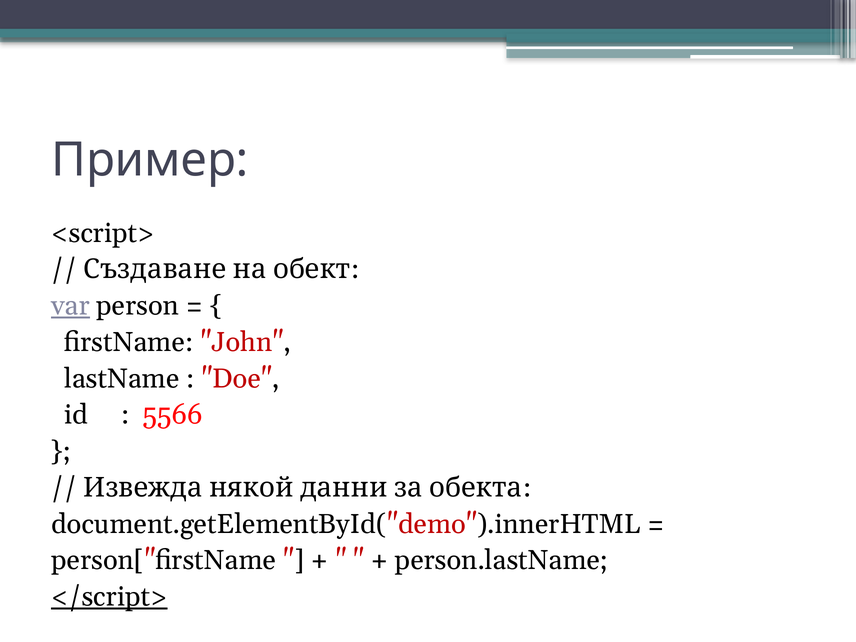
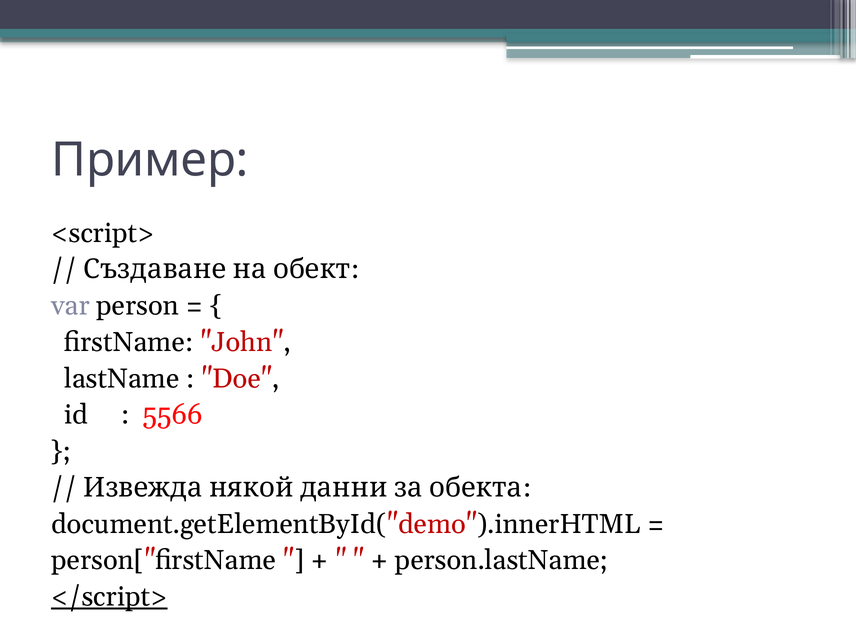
var underline: present -> none (70, 306)
